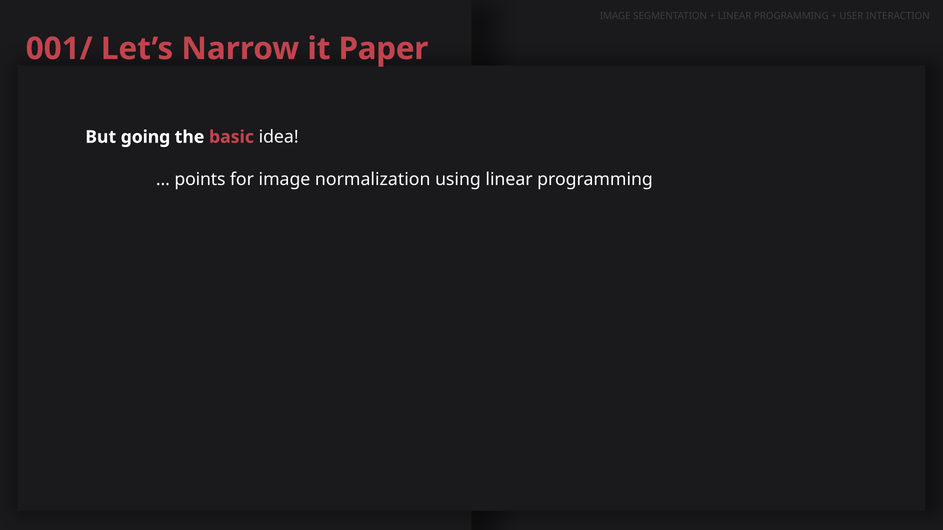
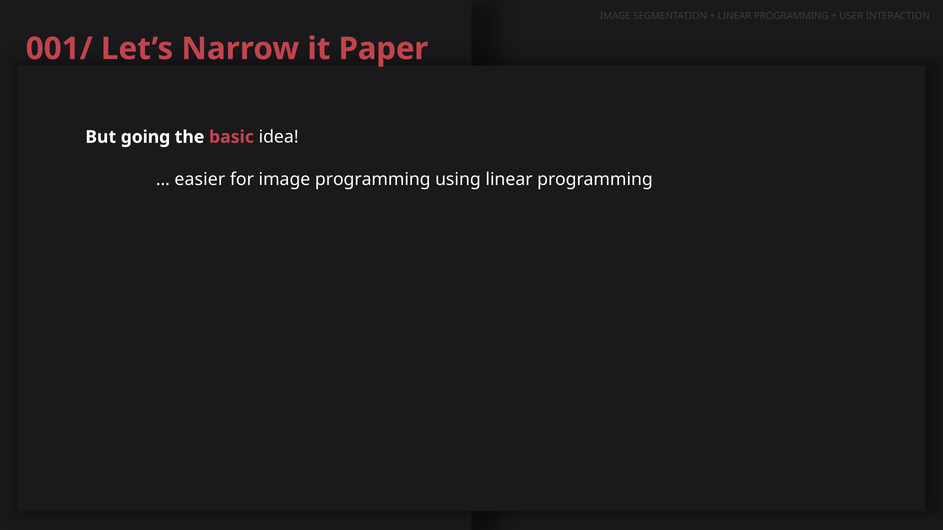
points: points -> easier (200, 180)
image normalization: normalization -> programming (373, 180)
